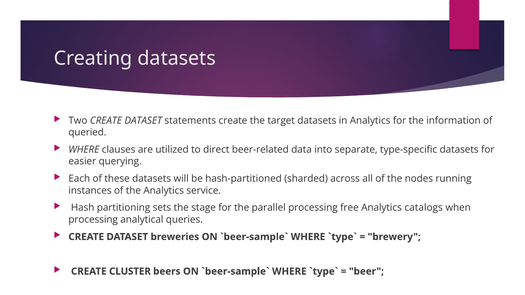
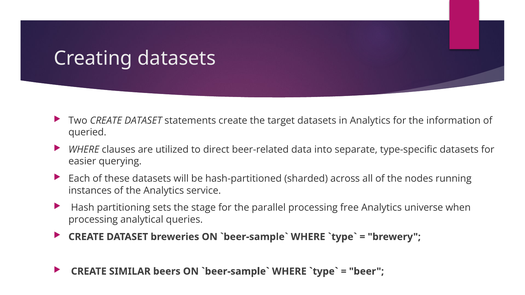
catalogs: catalogs -> universe (424, 208)
CLUSTER: CLUSTER -> SIMILAR (130, 272)
